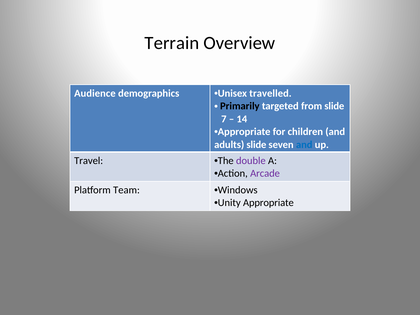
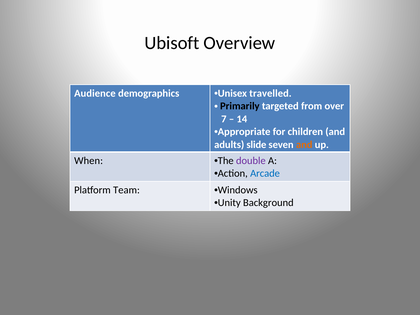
Terrain: Terrain -> Ubisoft (172, 43)
from slide: slide -> over (334, 106)
and colour: blue -> orange (304, 145)
Travel: Travel -> When (89, 161)
Arcade colour: purple -> blue (265, 173)
Unity Appropriate: Appropriate -> Background (268, 203)
